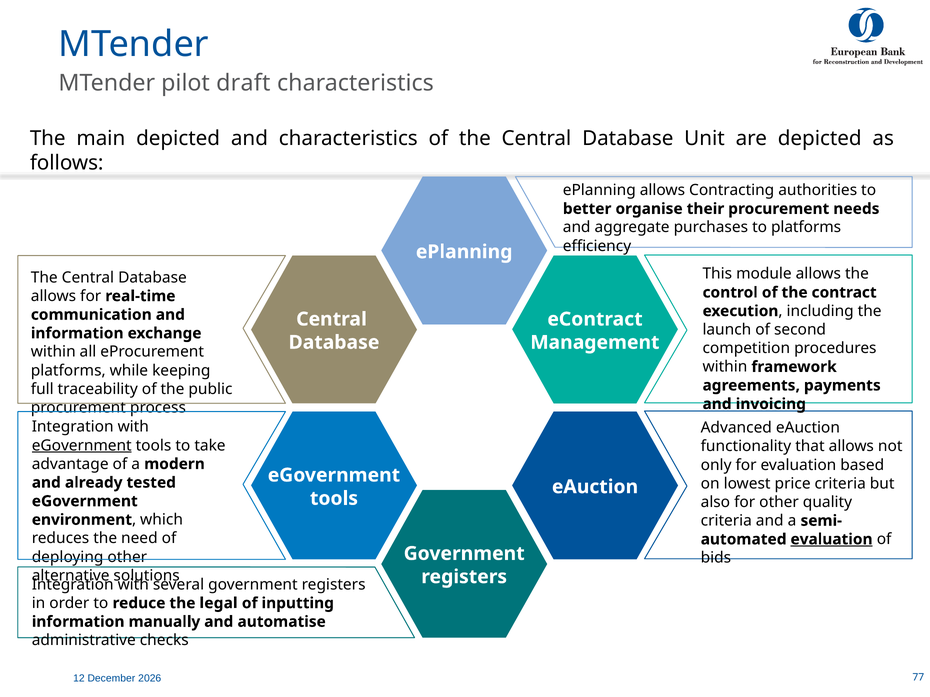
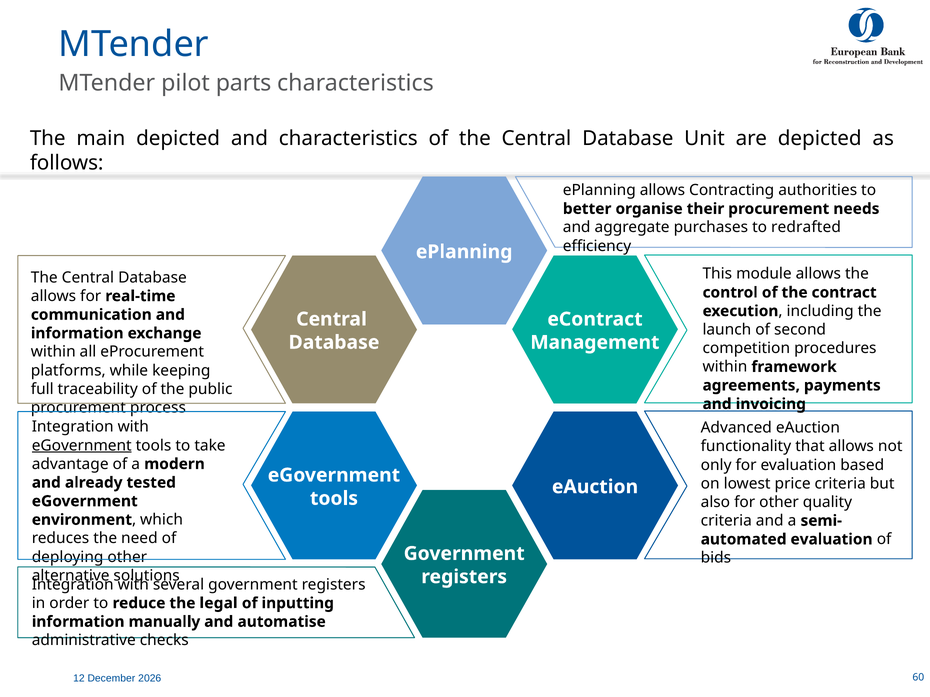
draft: draft -> parts (244, 83)
to platforms: platforms -> redrafted (806, 228)
evaluation underline: present -> none (832, 540)
77: 77 -> 60 (918, 678)
